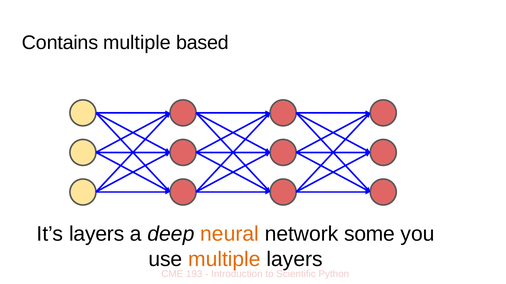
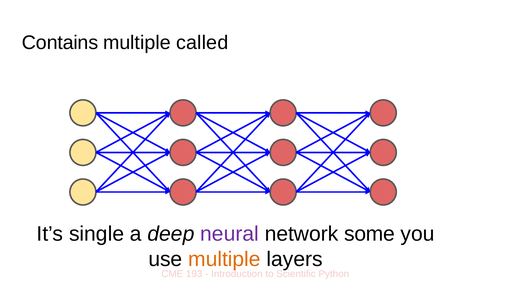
based: based -> called (202, 43)
It’s layers: layers -> single (97, 234)
neural colour: orange -> purple (230, 234)
